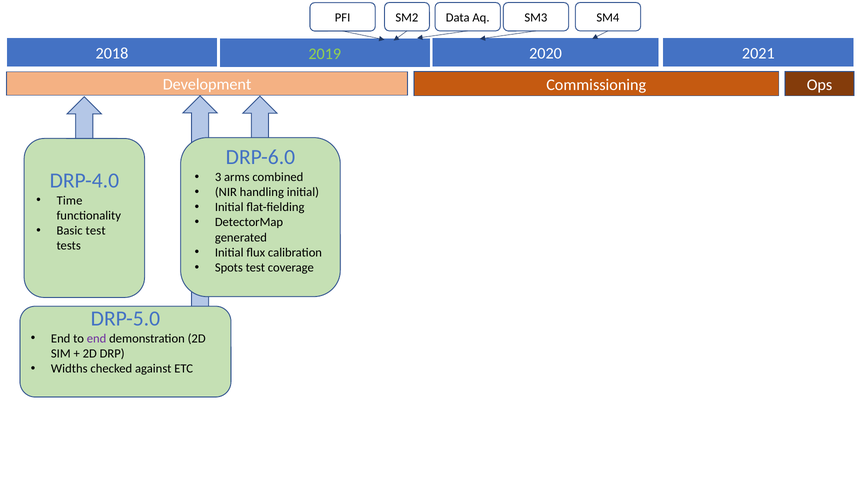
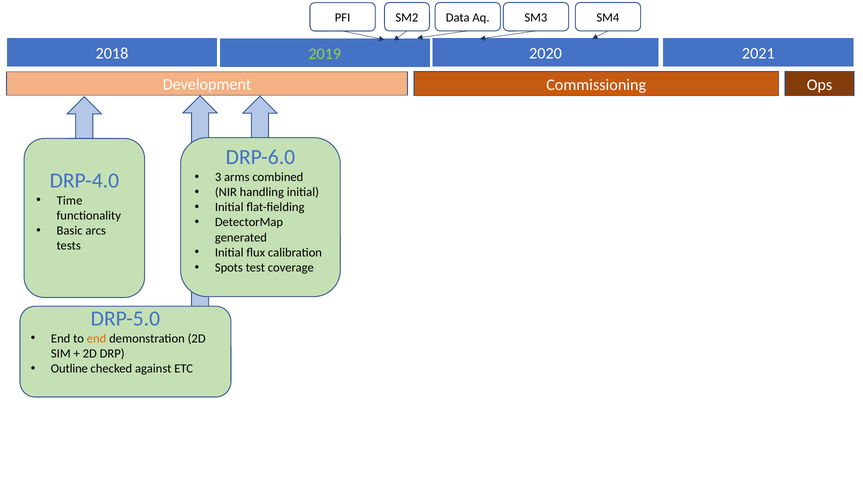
Basic test: test -> arcs (96, 231)
end colour: purple -> orange (97, 339)
Widths: Widths -> Outline (69, 369)
